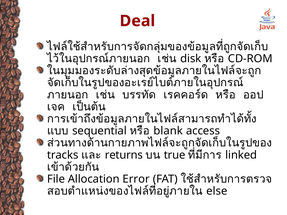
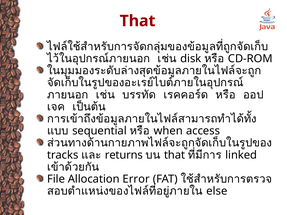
Deal: Deal -> That (138, 21)
blank: blank -> when (168, 131)
true: true -> that (175, 155)
